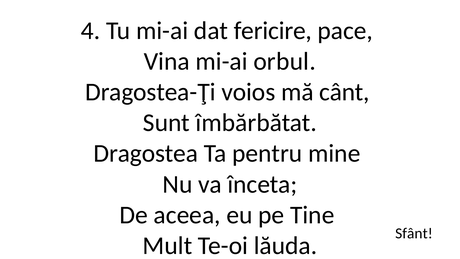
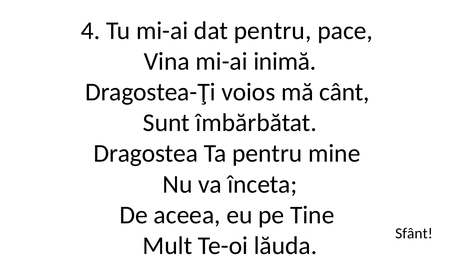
dat fericire: fericire -> pentru (273, 31)
orbul: orbul -> inimă (285, 61)
